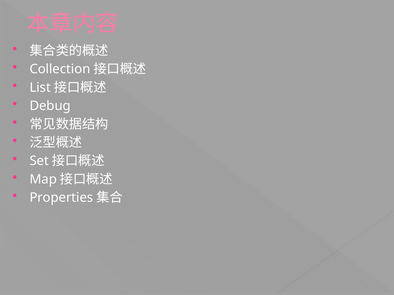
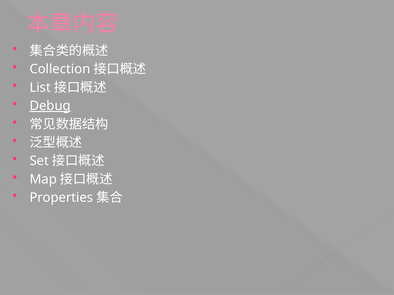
Debug underline: none -> present (50, 106)
